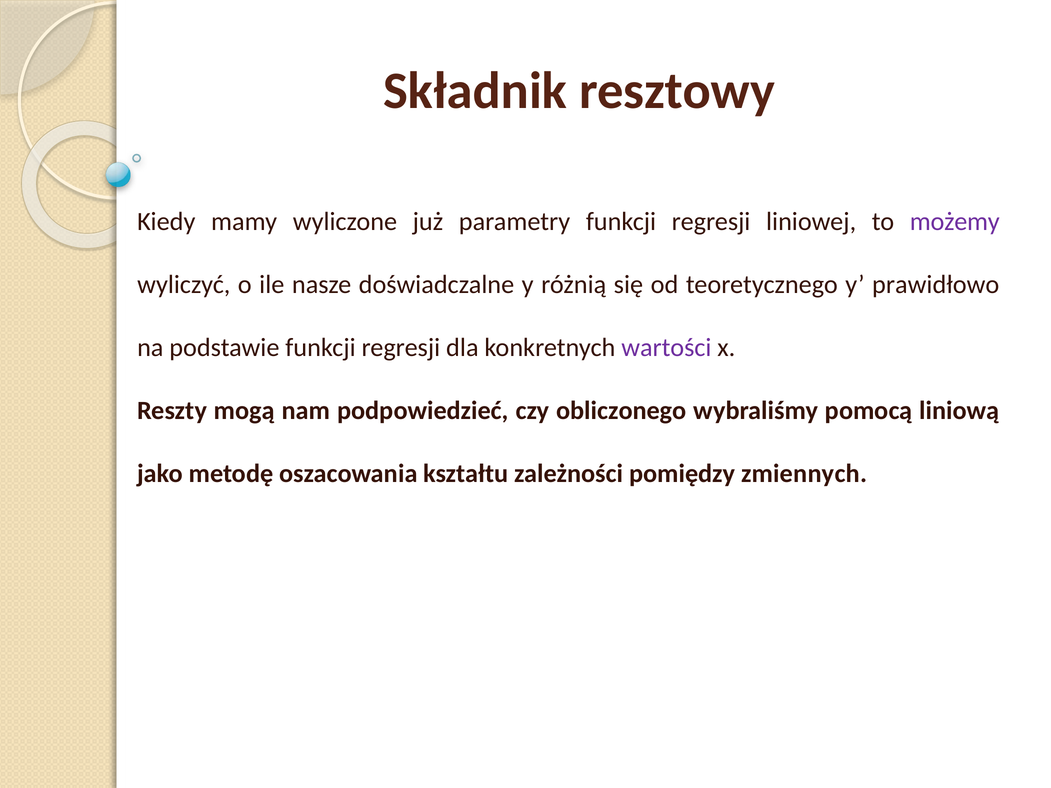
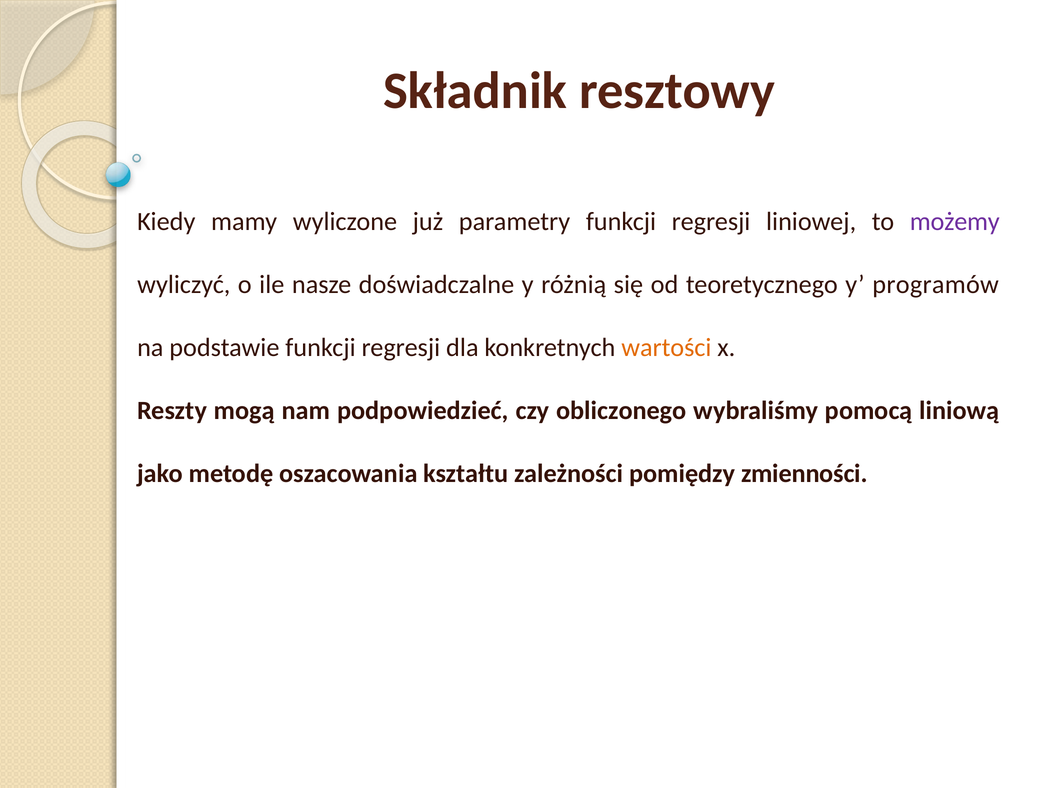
prawidłowo: prawidłowo -> programów (936, 285)
wartości colour: purple -> orange (666, 348)
zmiennych: zmiennych -> zmienności (804, 474)
